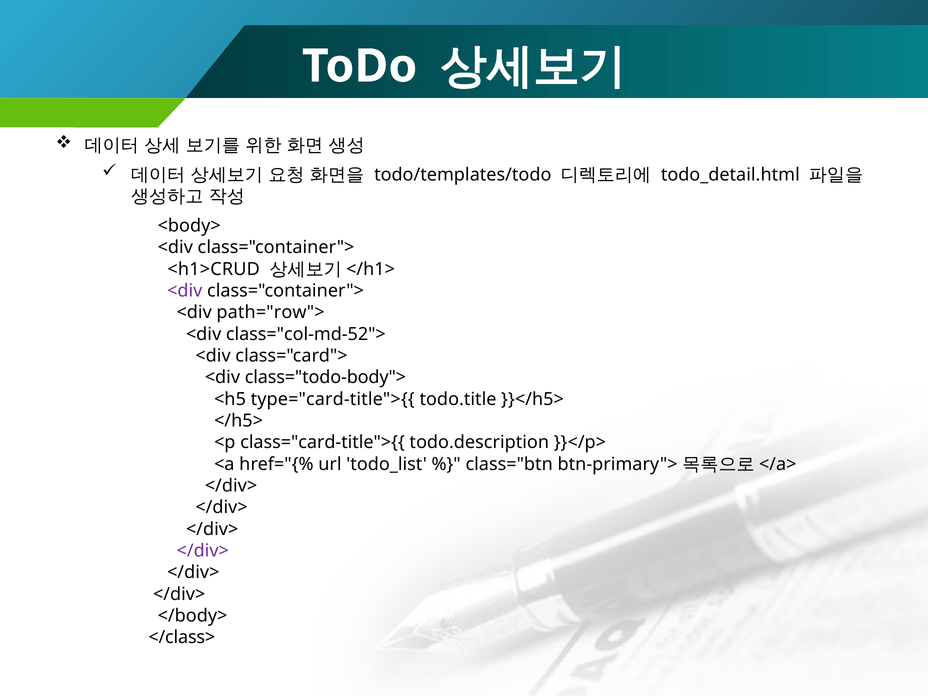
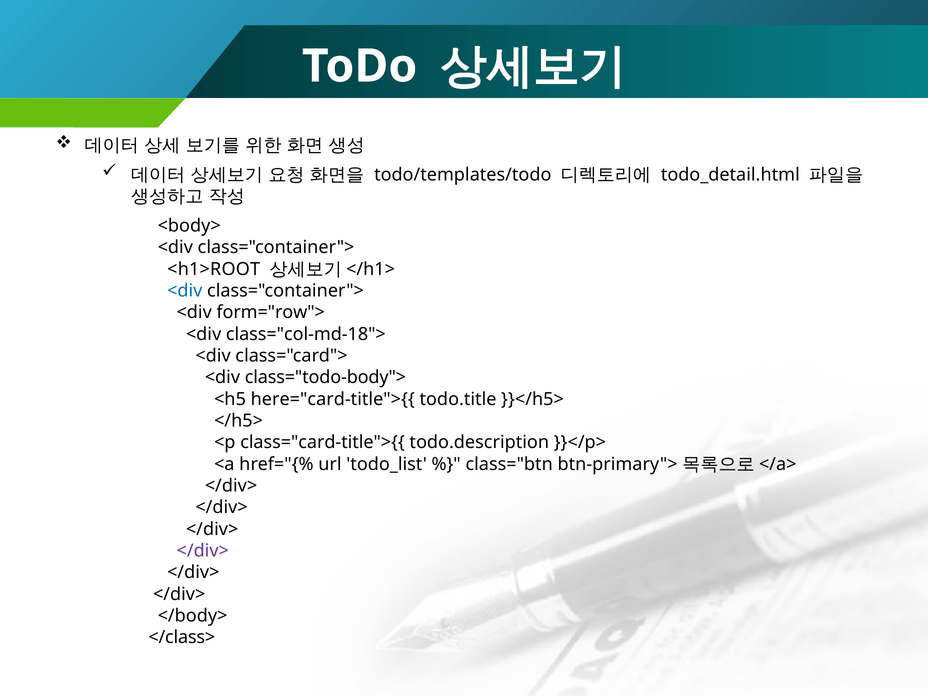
<h1>CRUD: <h1>CRUD -> <h1>ROOT (214, 269)
<div colour: purple -> blue (185, 291)
path="row">: path="row"> -> form="row"> (271, 312)
class="col-md-52">: class="col-md-52"> -> class="col-md-18"> (306, 334)
type="card-title">{{: type="card-title">{{ -> here="card-title">{{ (333, 399)
